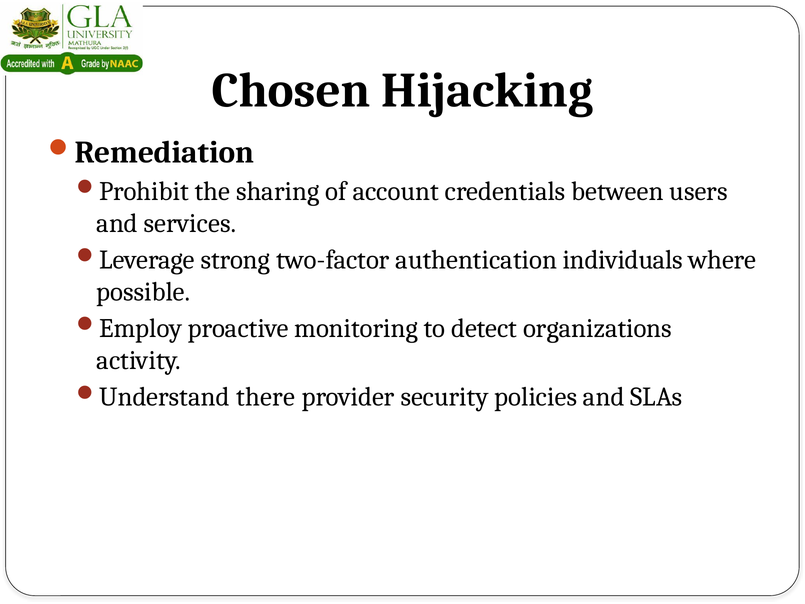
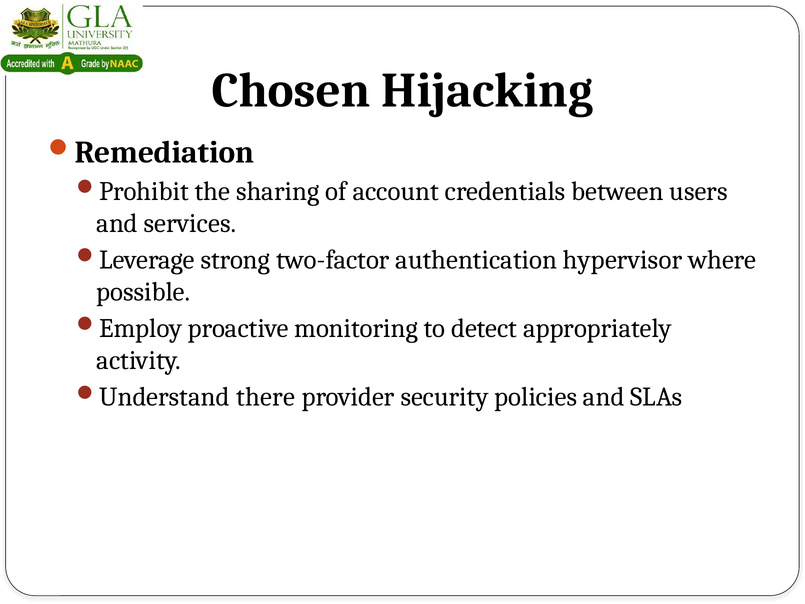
individuals: individuals -> hypervisor (623, 260)
organizations: organizations -> appropriately (598, 328)
